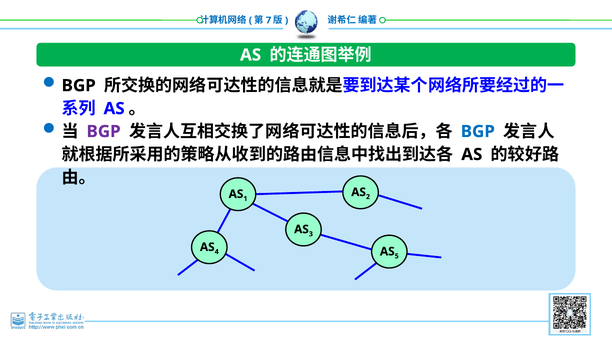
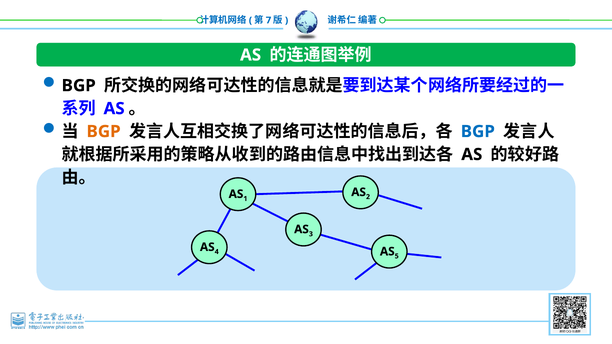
BGP colour: purple -> orange (104, 132)
